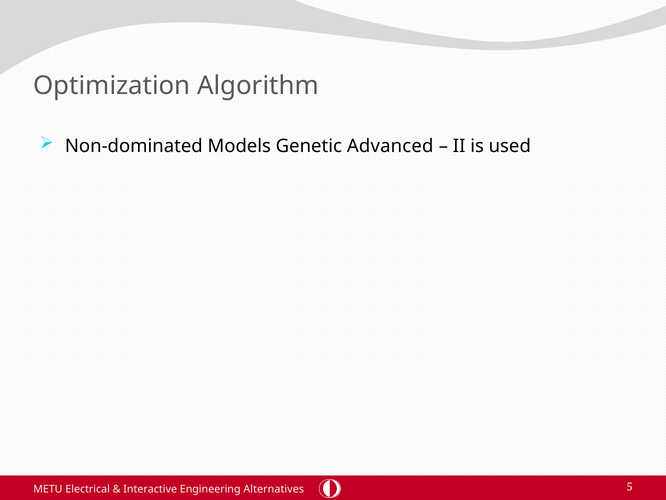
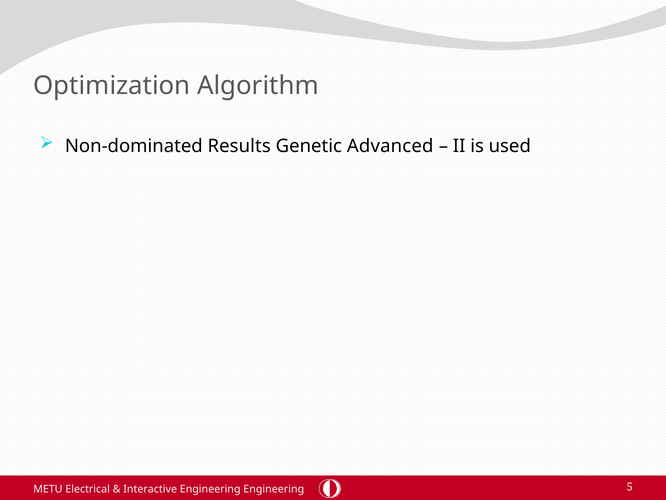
Models: Models -> Results (239, 146)
Engineering Alternatives: Alternatives -> Engineering (274, 489)
